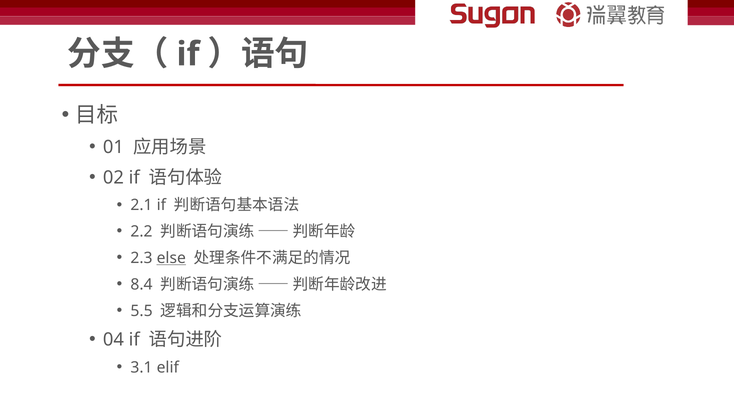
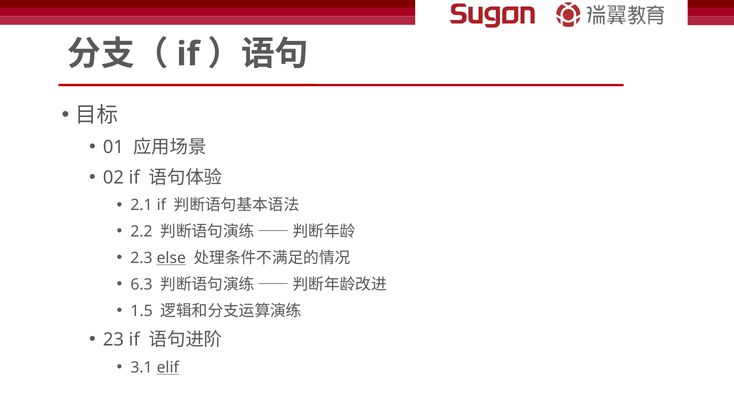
8.4: 8.4 -> 6.3 (142, 284)
5.5: 5.5 -> 1.5 (142, 311)
04: 04 -> 23 (113, 340)
elif underline: none -> present (168, 367)
